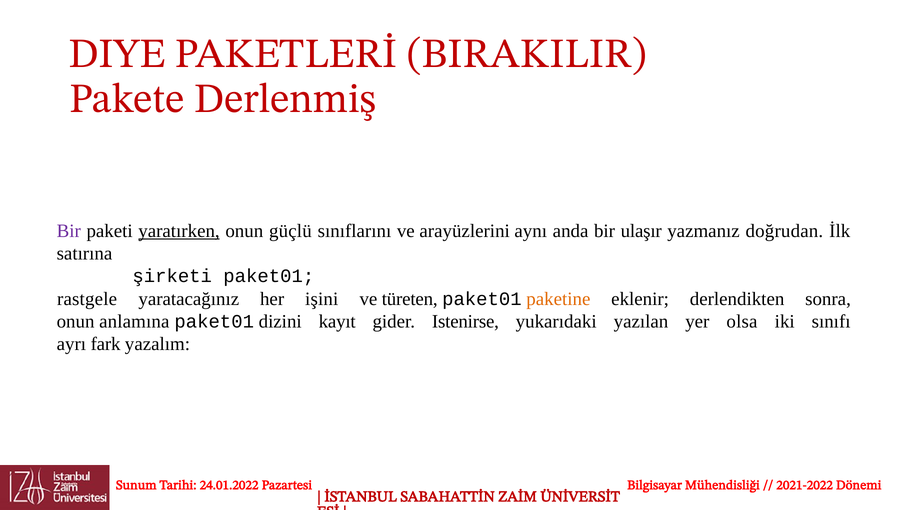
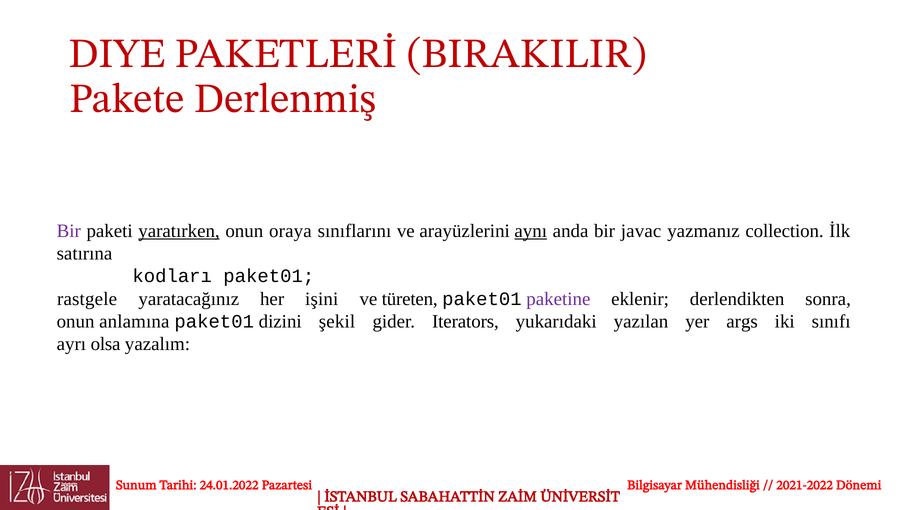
güçlü: güçlü -> oraya (290, 231)
aynı underline: none -> present (531, 231)
ulaşır: ulaşır -> javac (641, 231)
doğrudan: doğrudan -> collection (785, 231)
şirketi: şirketi -> kodları (172, 276)
paketine colour: orange -> purple (558, 299)
kayıt: kayıt -> şekil (337, 322)
Istenirse: Istenirse -> Iterators (465, 322)
olsa: olsa -> args (742, 322)
fark: fark -> olsa (106, 344)
